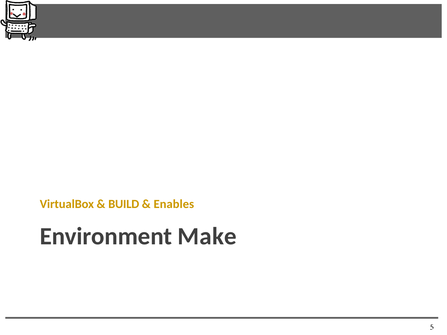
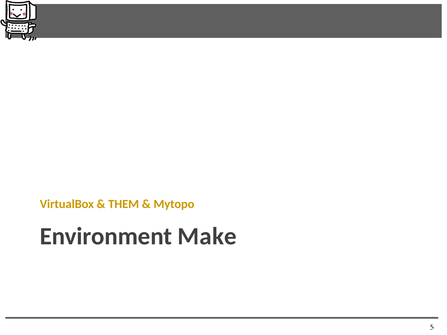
BUILD: BUILD -> THEM (124, 204)
Enables: Enables -> Mytopo (174, 204)
